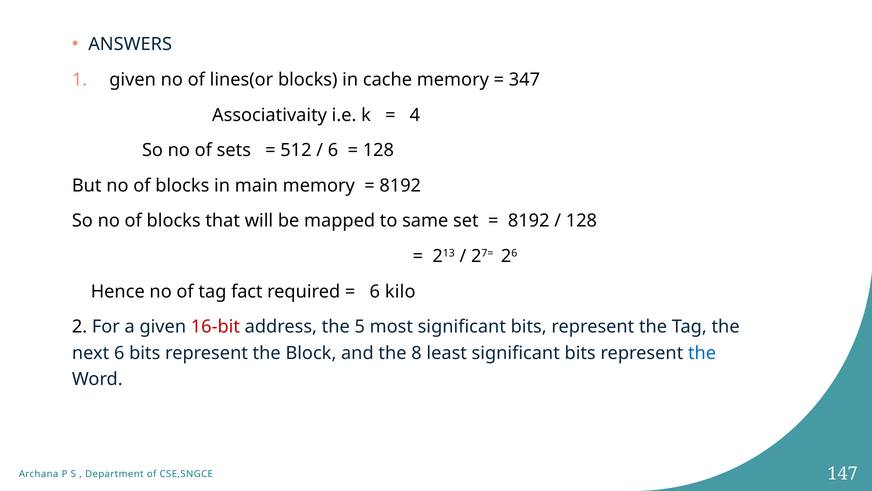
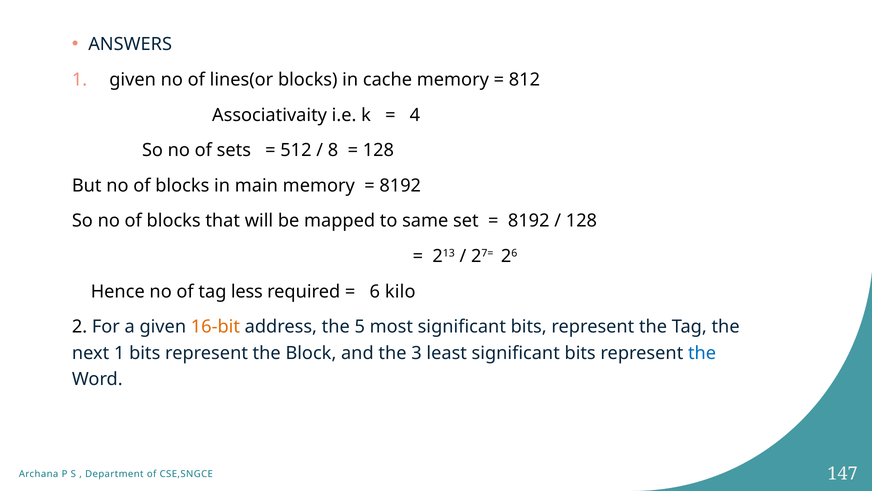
347: 347 -> 812 (524, 80)
6: 6 -> 8 (333, 150)
fact: fact -> less (247, 291)
16-bit colour: red -> orange (215, 327)
next 6: 6 -> 1 (119, 353)
8: 8 -> 3 (416, 353)
